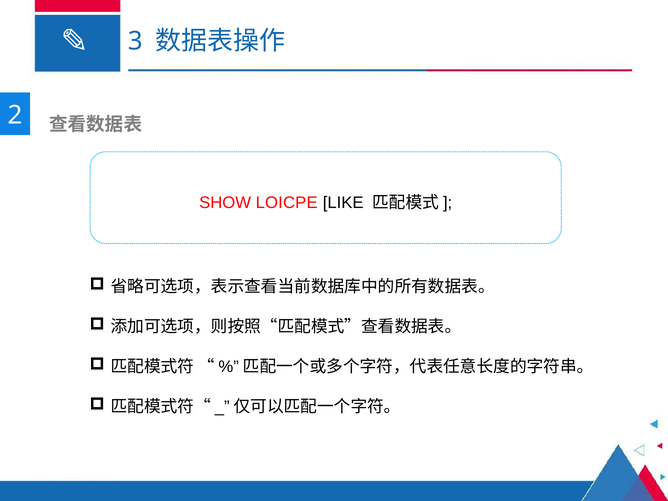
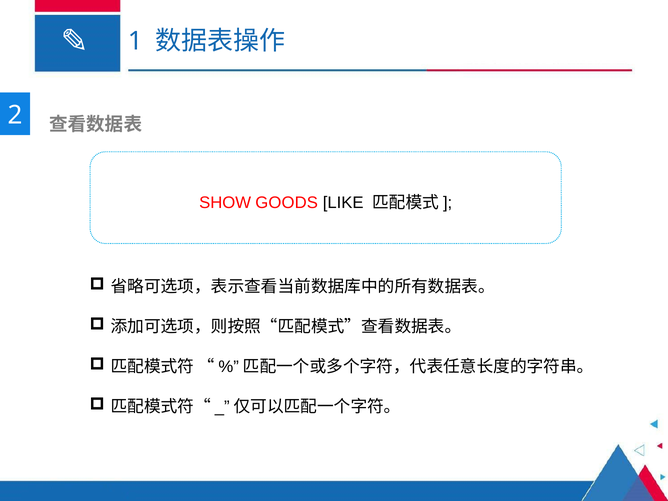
3: 3 -> 1 (135, 41)
LOICPE: LOICPE -> GOODS (287, 203)
